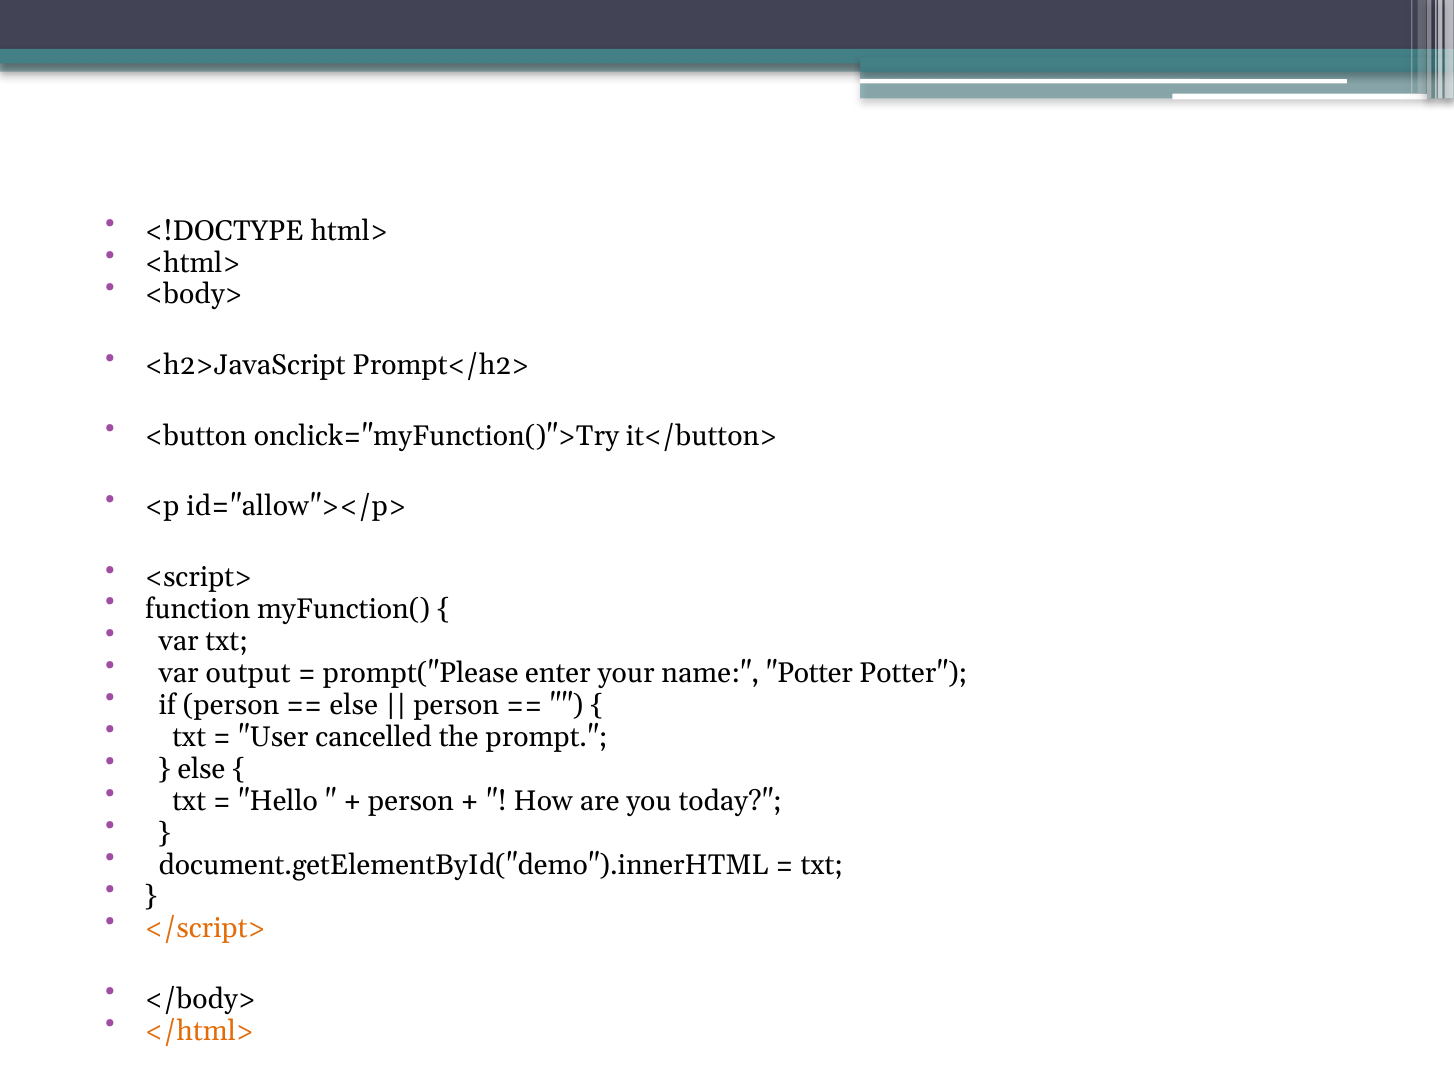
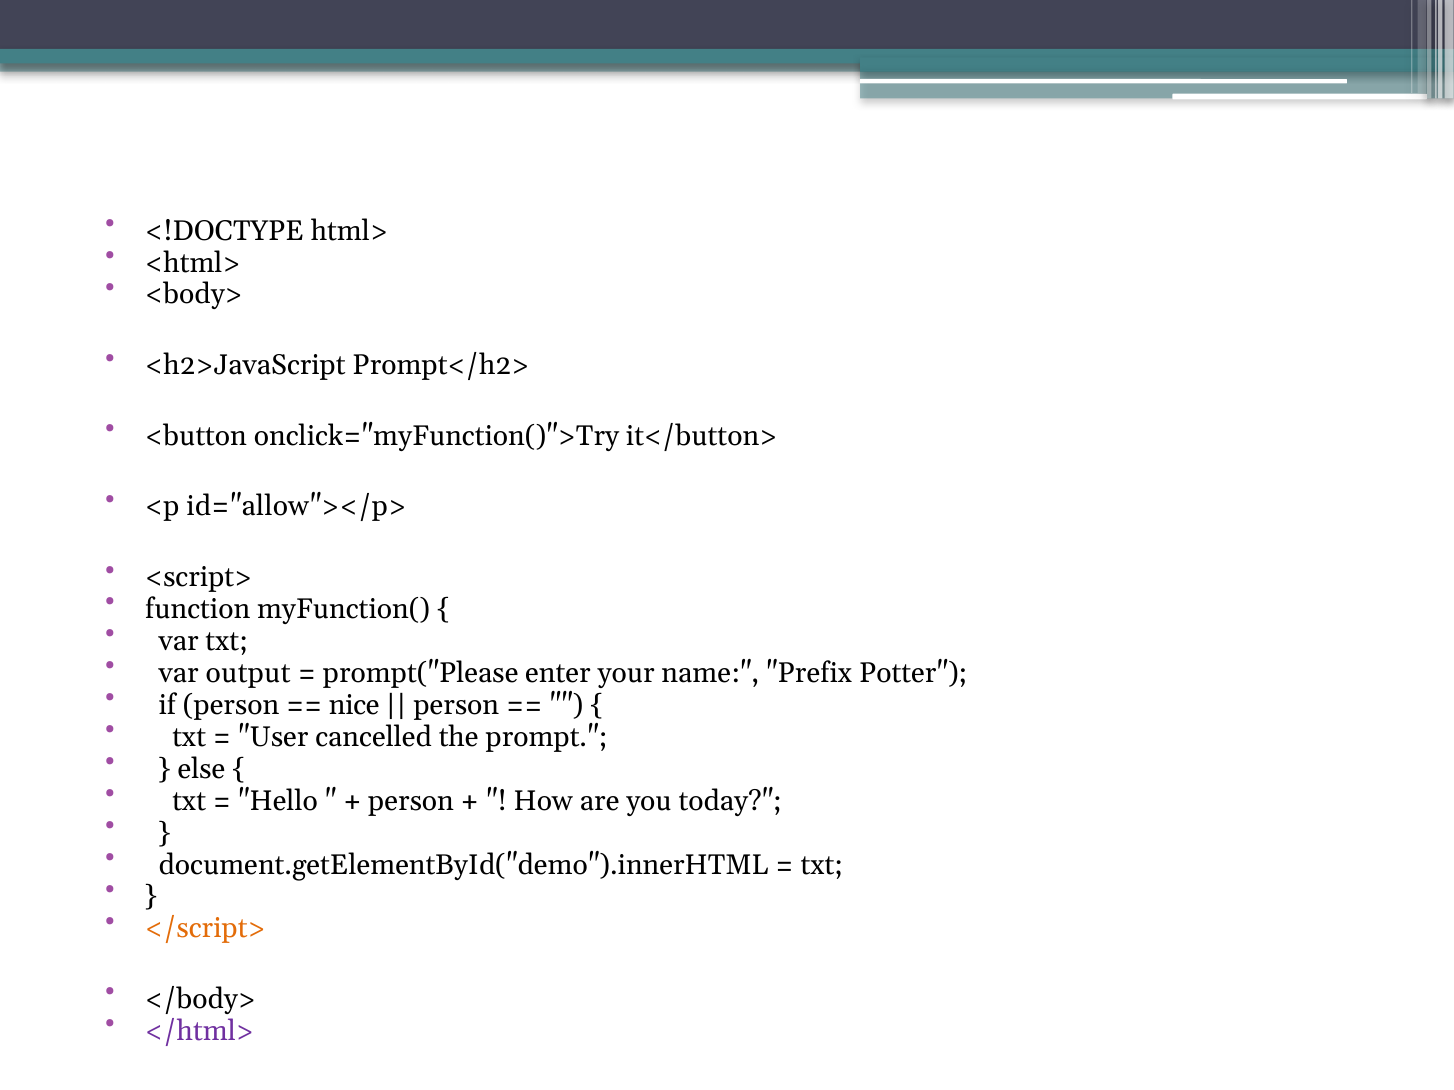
name Potter: Potter -> Prefix (809, 673)
else: else -> nice (354, 705)
</html> colour: orange -> purple (200, 1032)
